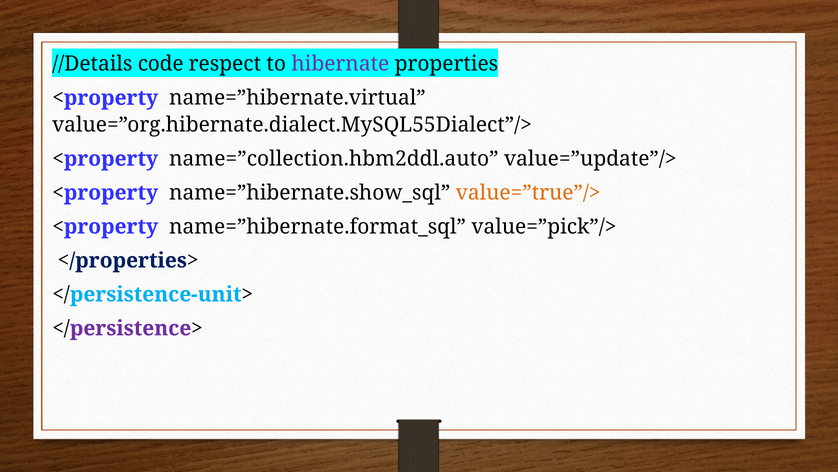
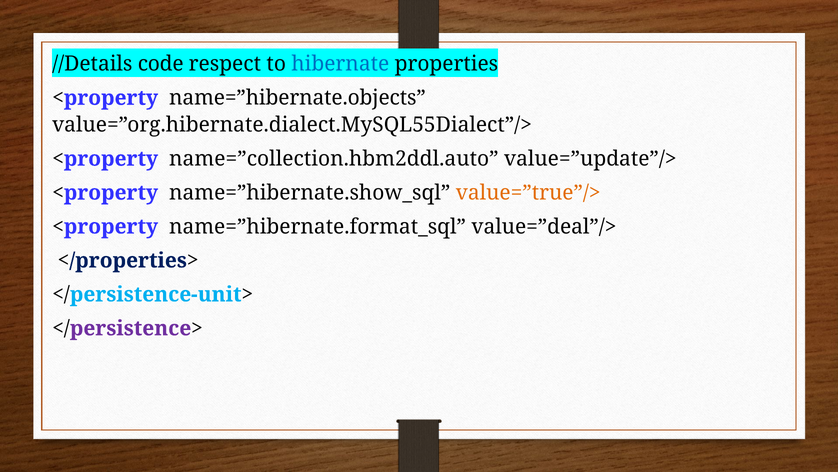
hibernate colour: purple -> blue (340, 64)
name=”hibernate.virtual: name=”hibernate.virtual -> name=”hibernate.objects (297, 98)
value=”pick”/>: value=”pick”/> -> value=”deal”/> (544, 226)
